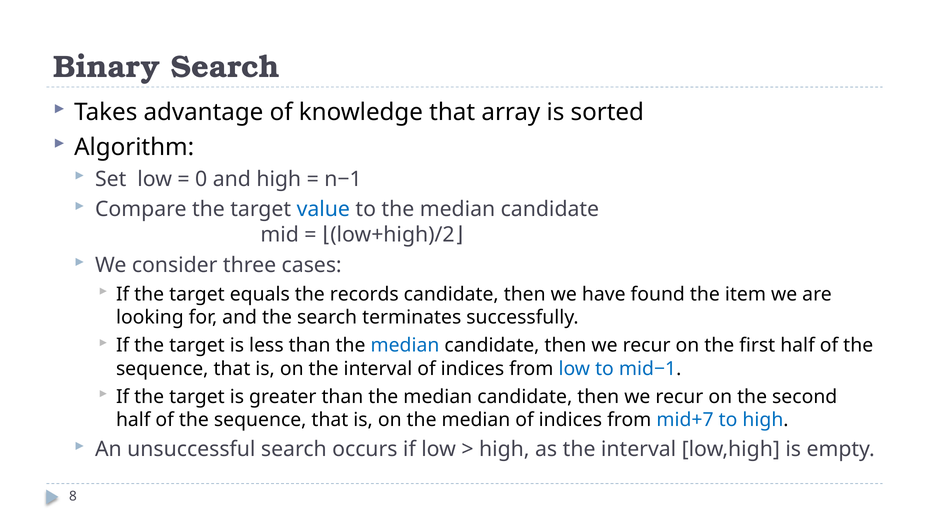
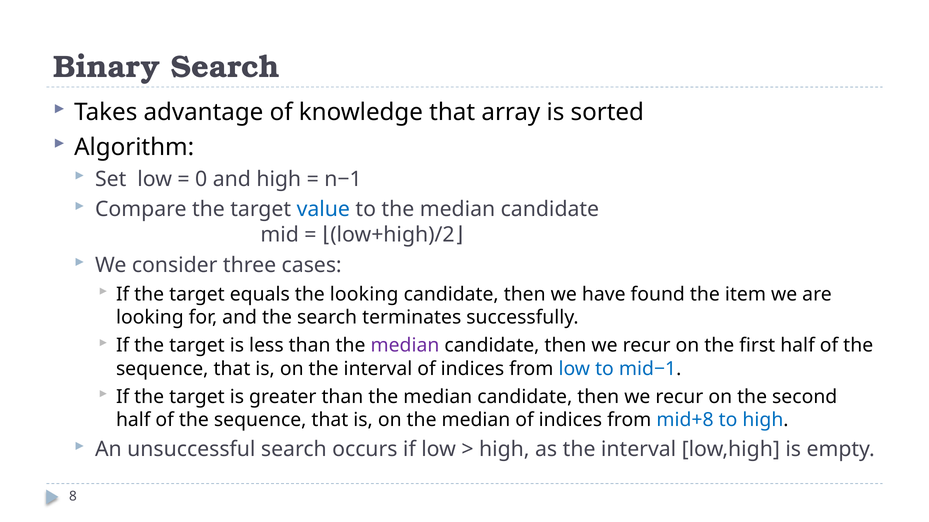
the records: records -> looking (364, 295)
median colour: blue -> purple (405, 346)
mid+7: mid+7 -> mid+8 (685, 420)
